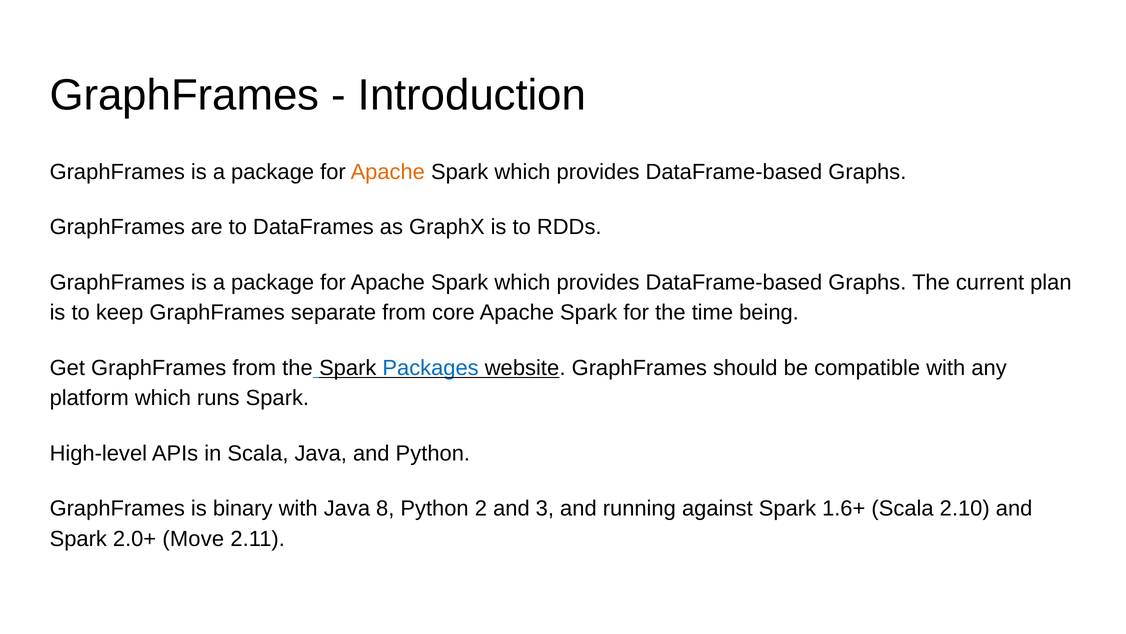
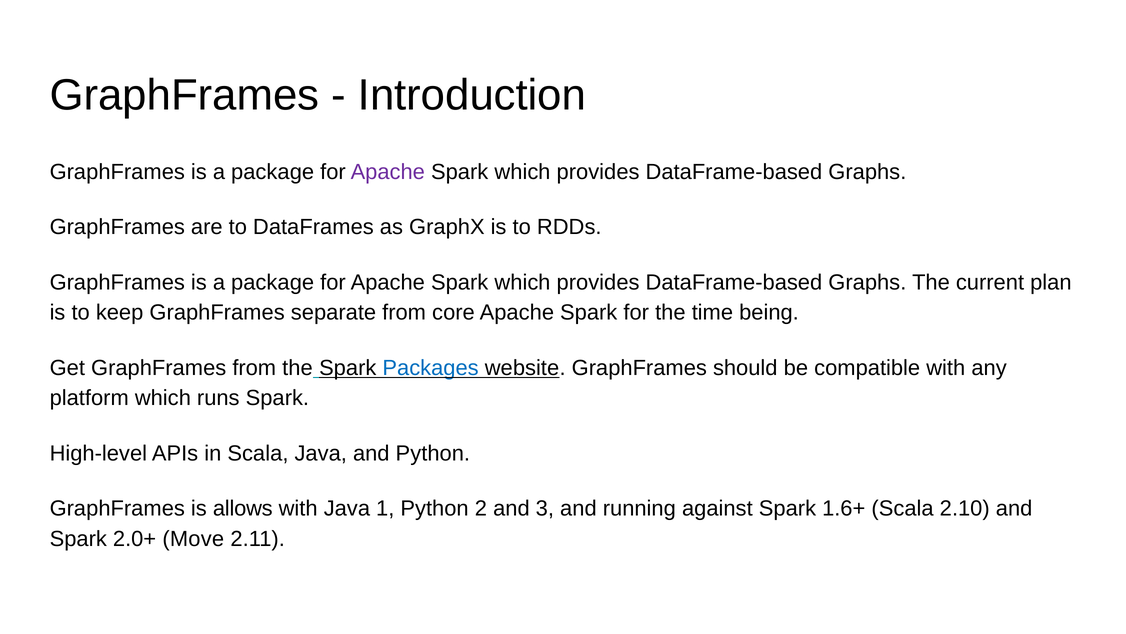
Apache colour: orange -> purple (388, 172)
binary: binary -> allows (243, 508)
8: 8 -> 1 (385, 508)
